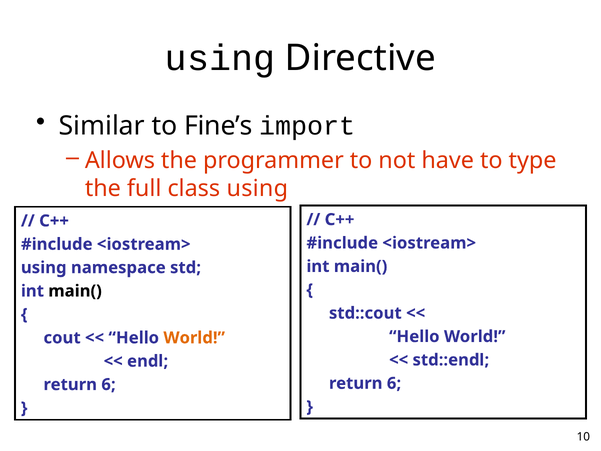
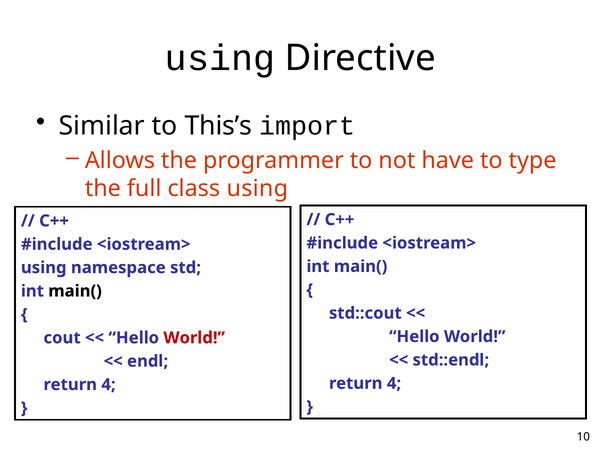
Fine’s: Fine’s -> This’s (218, 126)
World colour: orange -> red (194, 338)
6: 6 -> 4 (394, 383)
6: 6 -> 4 (109, 384)
